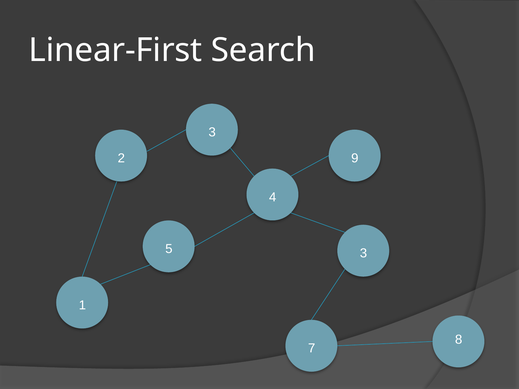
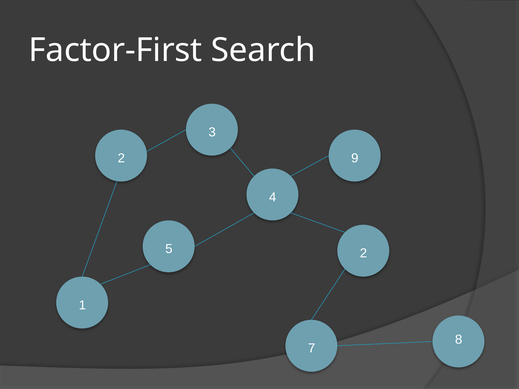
Linear-First: Linear-First -> Factor-First (115, 50)
5 3: 3 -> 2 (364, 253)
